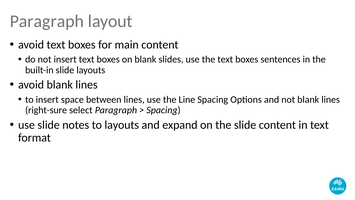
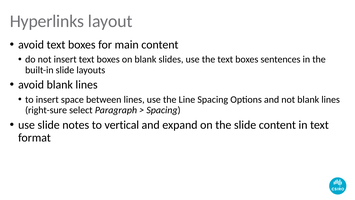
Paragraph: Paragraph -> Hyperlinks (47, 21)
to layouts: layouts -> vertical (122, 125)
